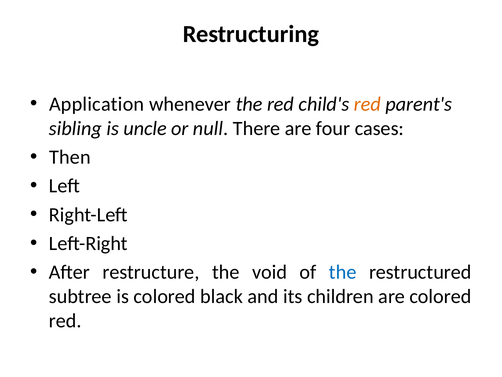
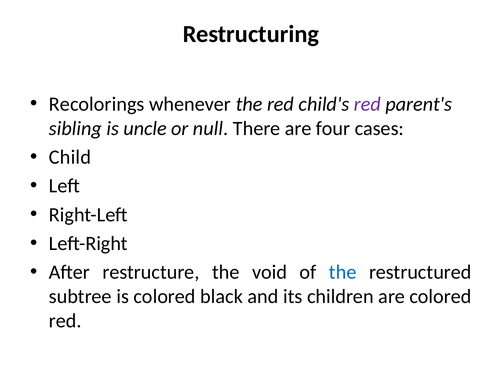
Application: Application -> Recolorings (97, 104)
red colour: orange -> purple (367, 104)
Then: Then -> Child (70, 157)
